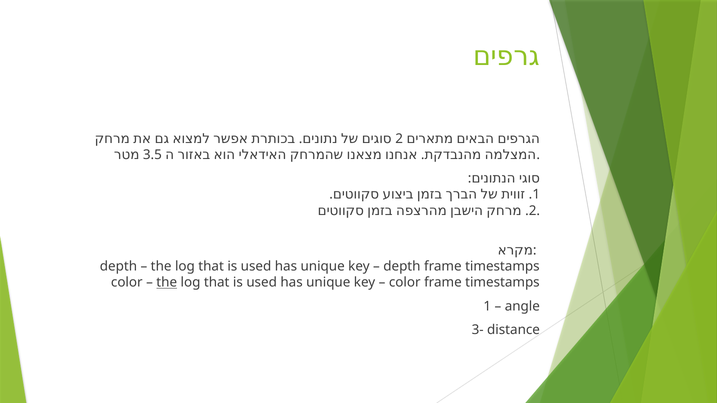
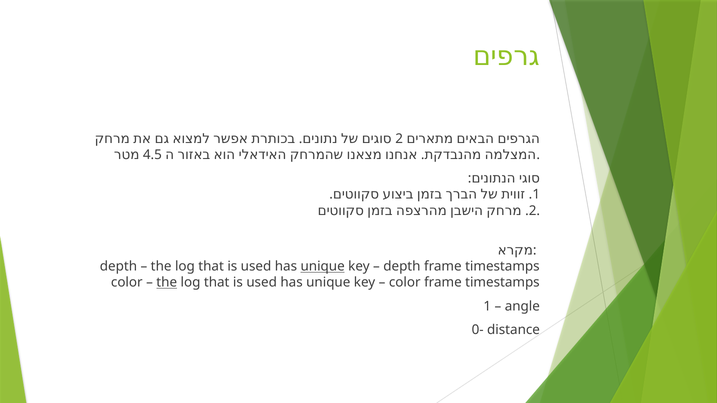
3.5: 3.5 -> 4.5 (152, 155)
unique underline: none -> present (323, 267)
3-: 3- -> 0- (478, 330)
